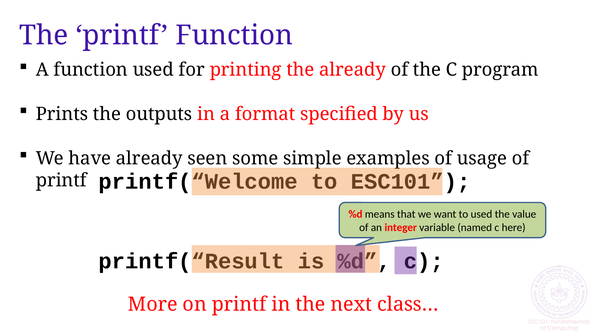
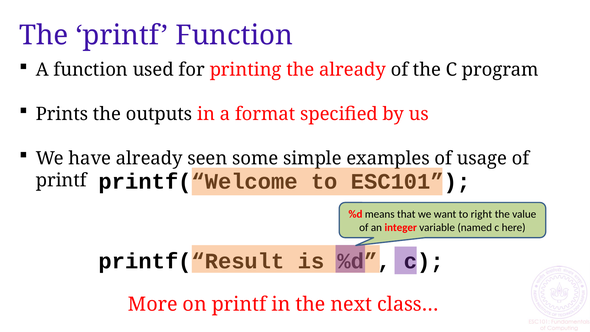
to used: used -> right (481, 214)
